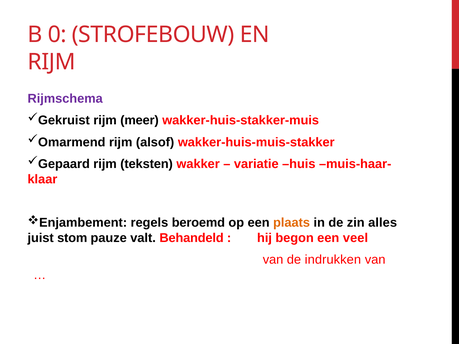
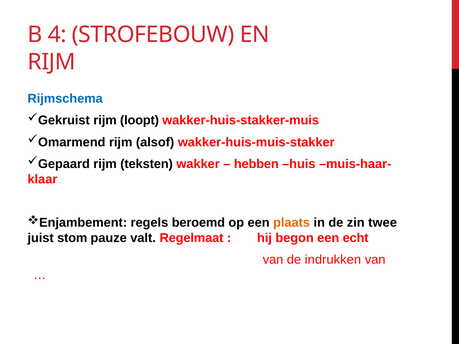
0: 0 -> 4 (57, 34)
Rijmschema colour: purple -> blue (65, 99)
meer: meer -> loopt (140, 121)
variatie: variatie -> hebben (256, 164)
alles: alles -> twee (383, 223)
Behandeld: Behandeld -> Regelmaat (192, 238)
veel: veel -> echt (356, 238)
